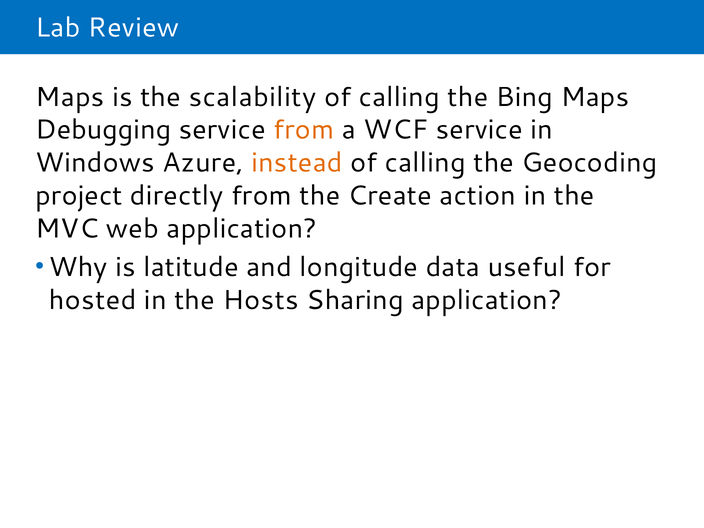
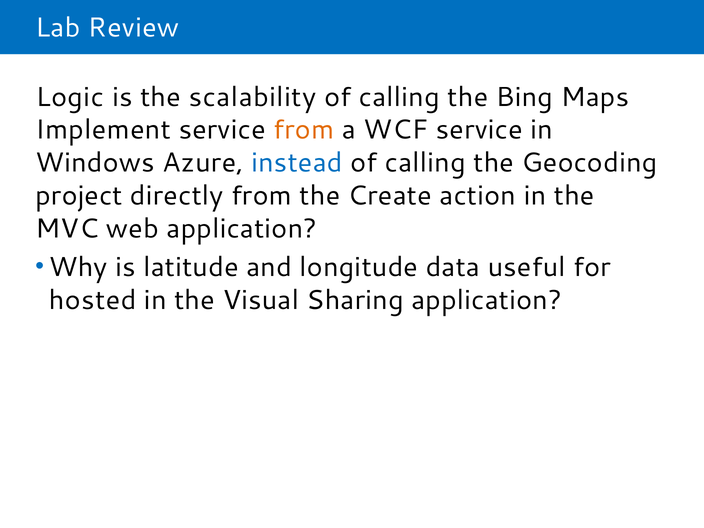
Maps: Maps -> Logic (70, 97)
Debugging: Debugging -> Implement (103, 130)
instead colour: orange -> blue (297, 163)
Hosts: Hosts -> Visual (261, 300)
